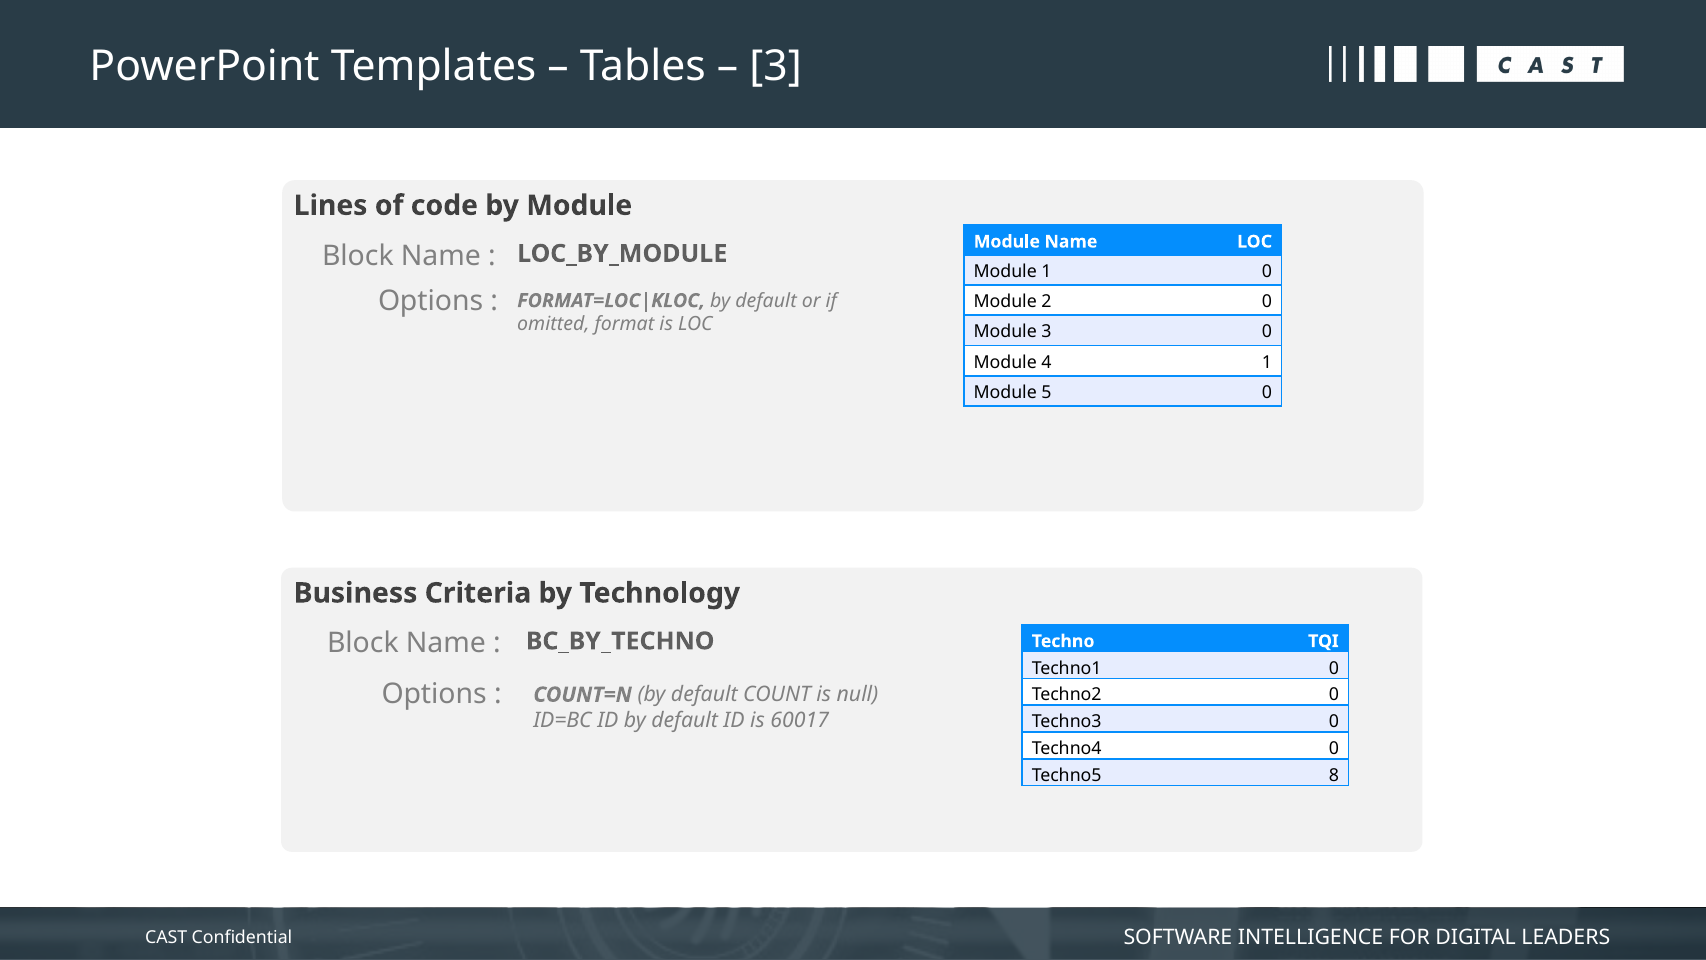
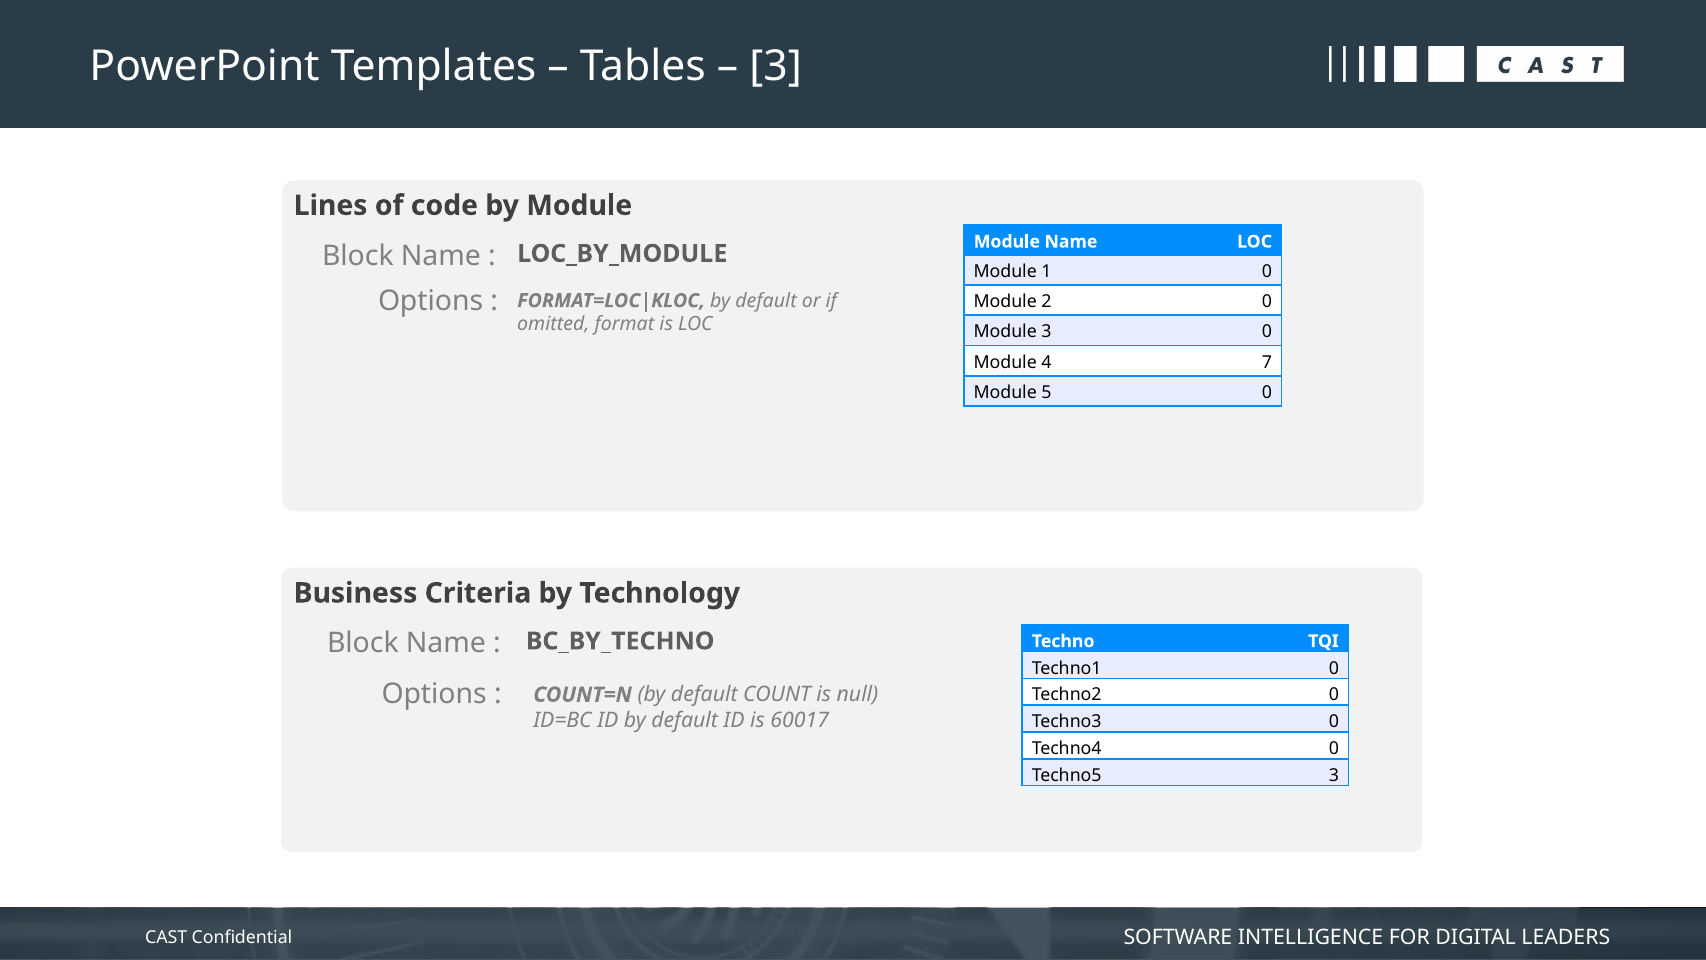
4 1: 1 -> 7 (1267, 362)
Techno5 8: 8 -> 3 (1334, 775)
